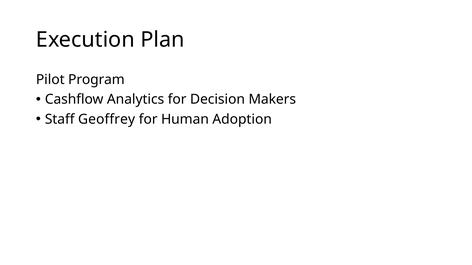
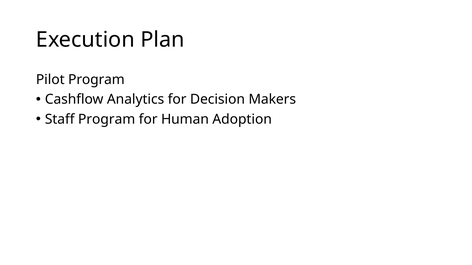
Staff Geoffrey: Geoffrey -> Program (107, 119)
